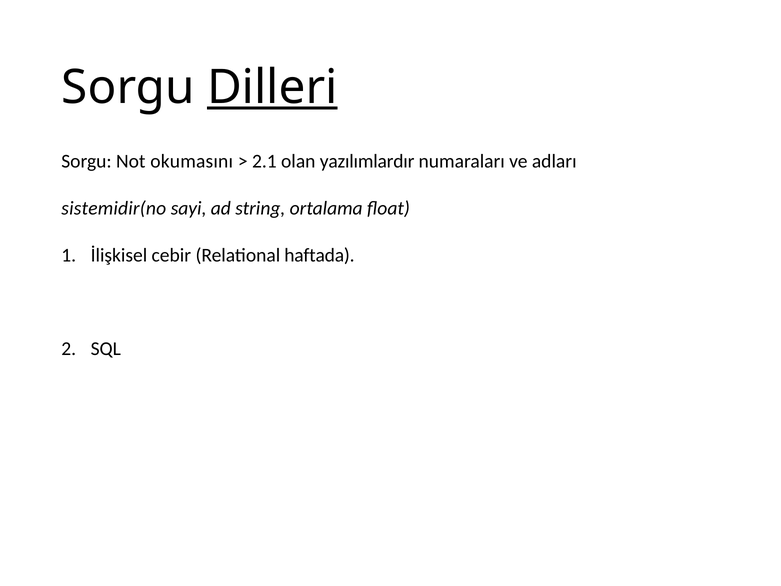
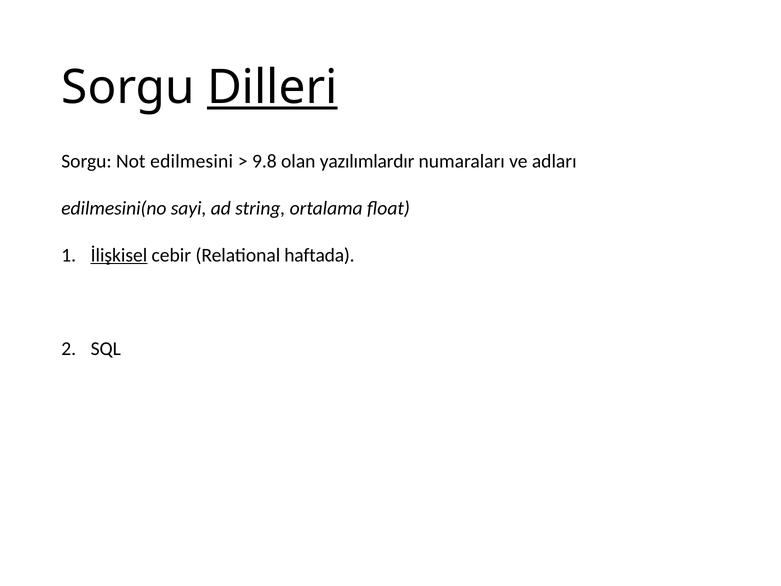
okumasını: okumasını -> edilmesini (192, 161)
2.1: 2.1 -> 9.8 (264, 161)
sistemidir(no: sistemidir(no -> edilmesini(no (114, 208)
İlişkisel underline: none -> present (119, 255)
